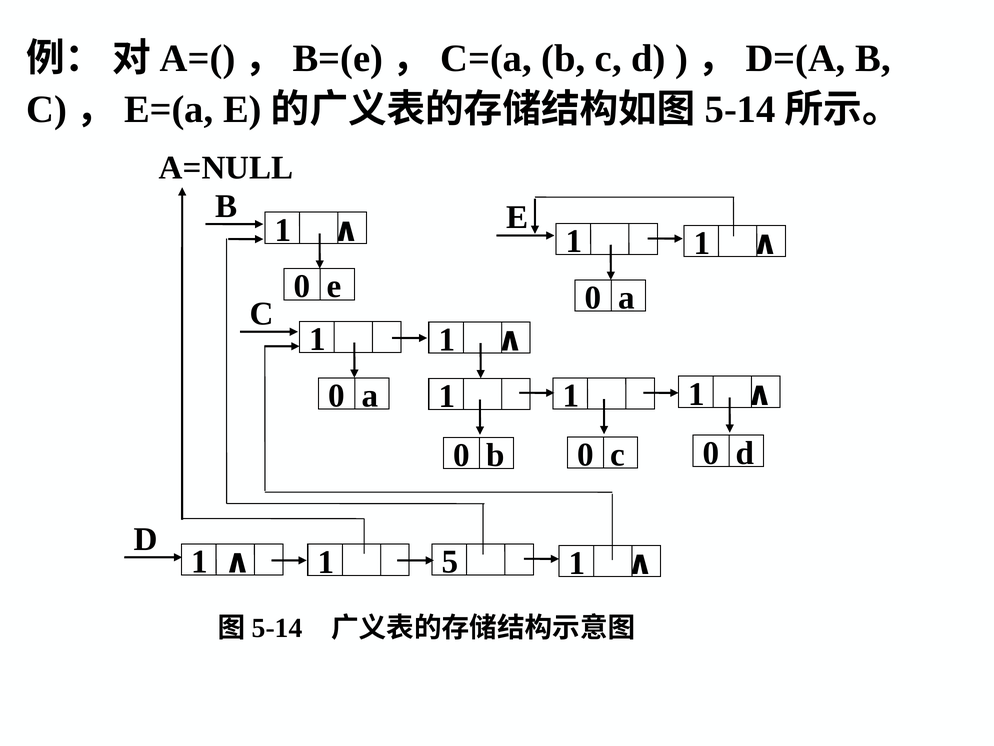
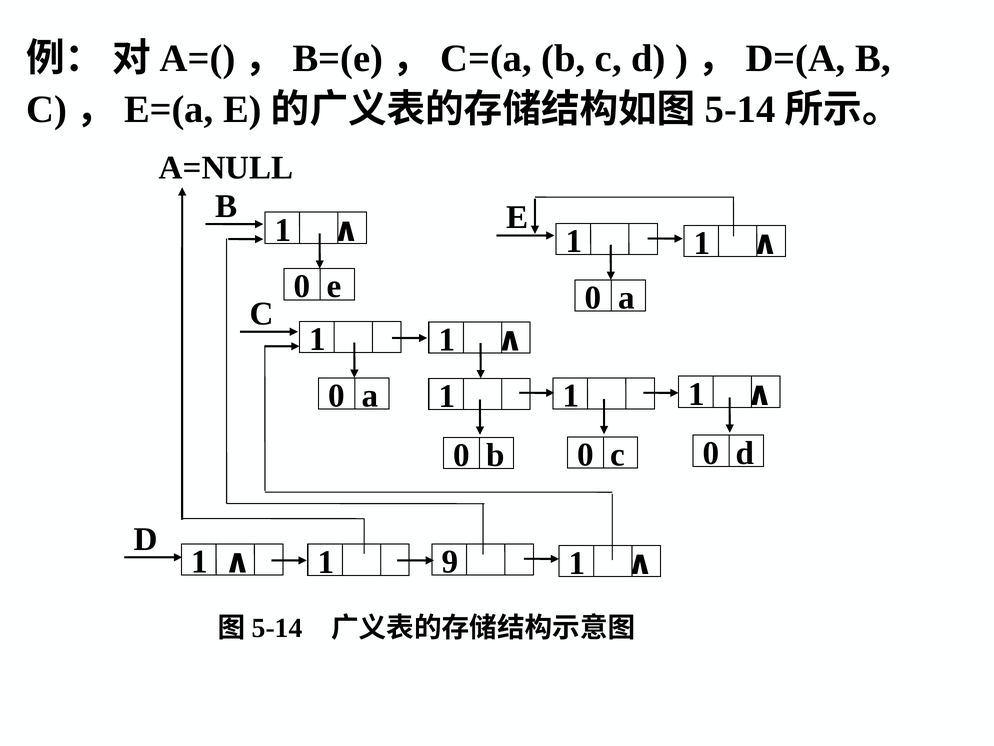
5: 5 -> 9 (450, 561)
